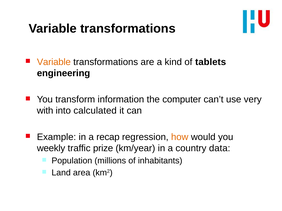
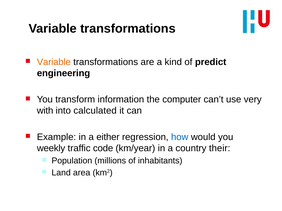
tablets: tablets -> predict (211, 62)
recap: recap -> either (108, 137)
how colour: orange -> blue (180, 137)
prize: prize -> code (103, 149)
data: data -> their (220, 149)
